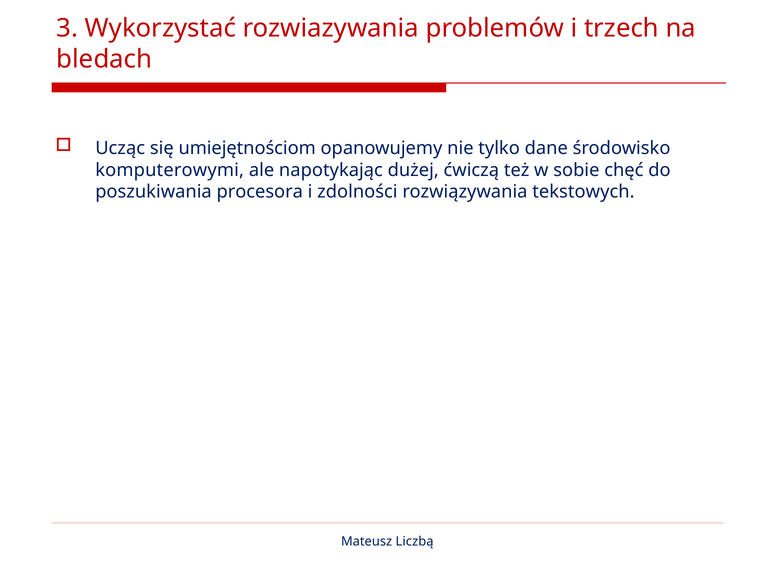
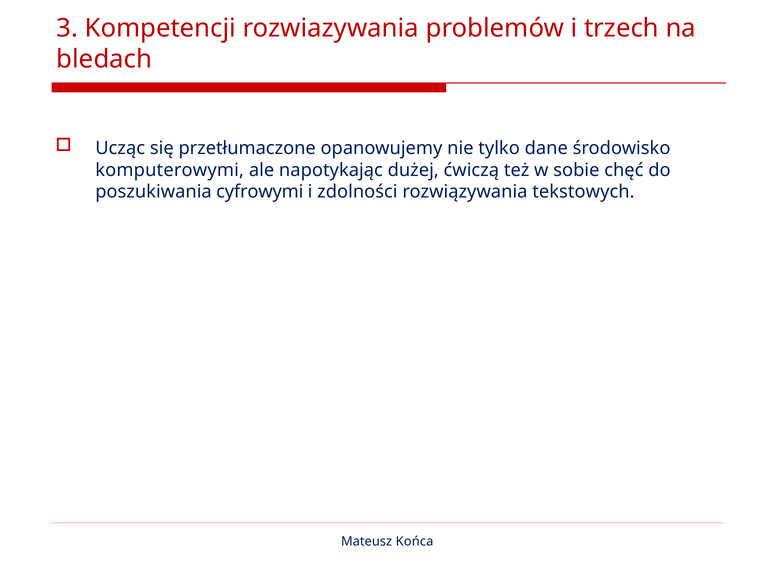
Wykorzystać: Wykorzystać -> Kompetencji (160, 28)
umiejętnościom: umiejętnościom -> przetłumaczone (247, 148)
procesora: procesora -> cyfrowymi (260, 192)
Liczbą: Liczbą -> Końca (415, 542)
